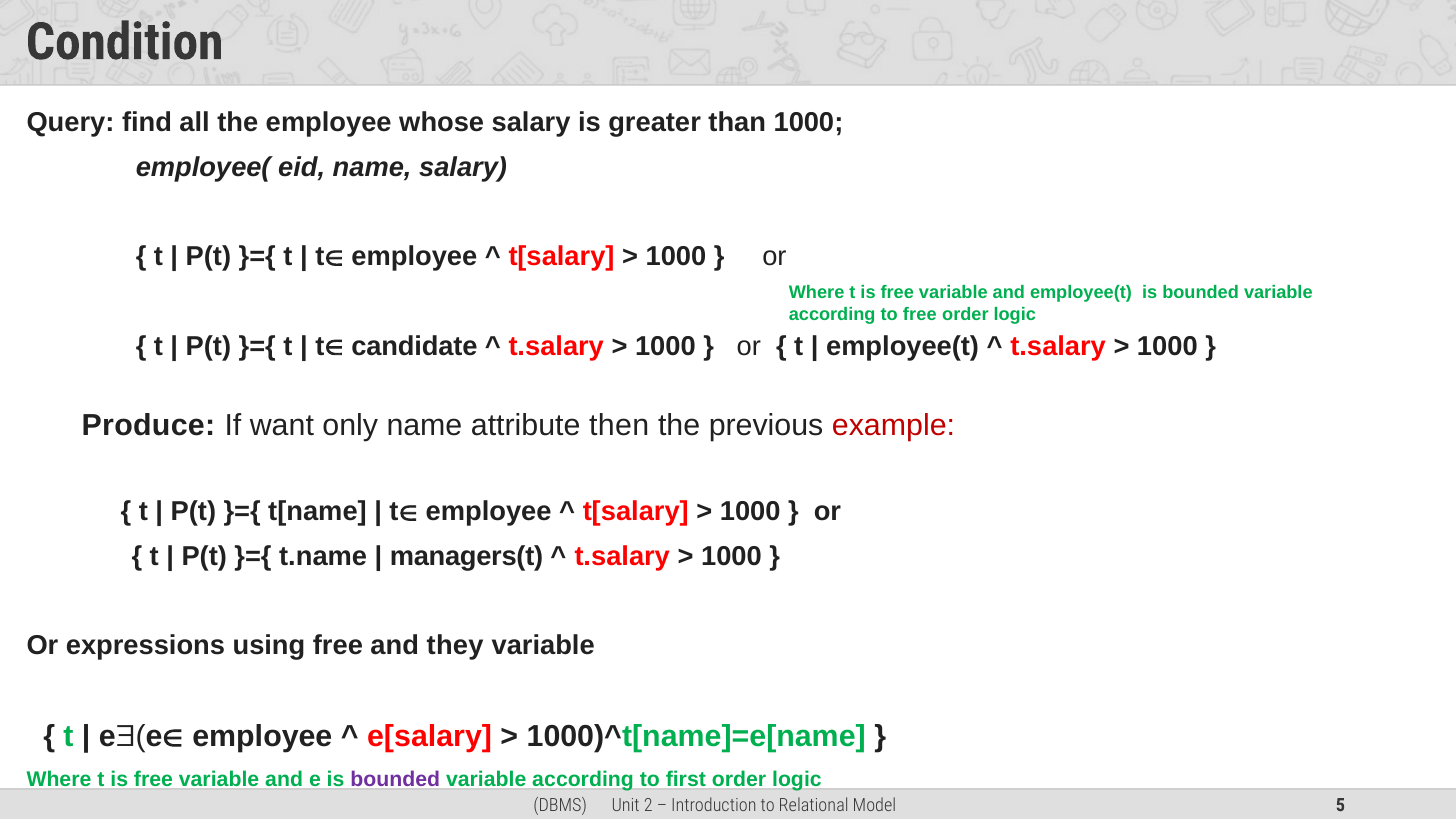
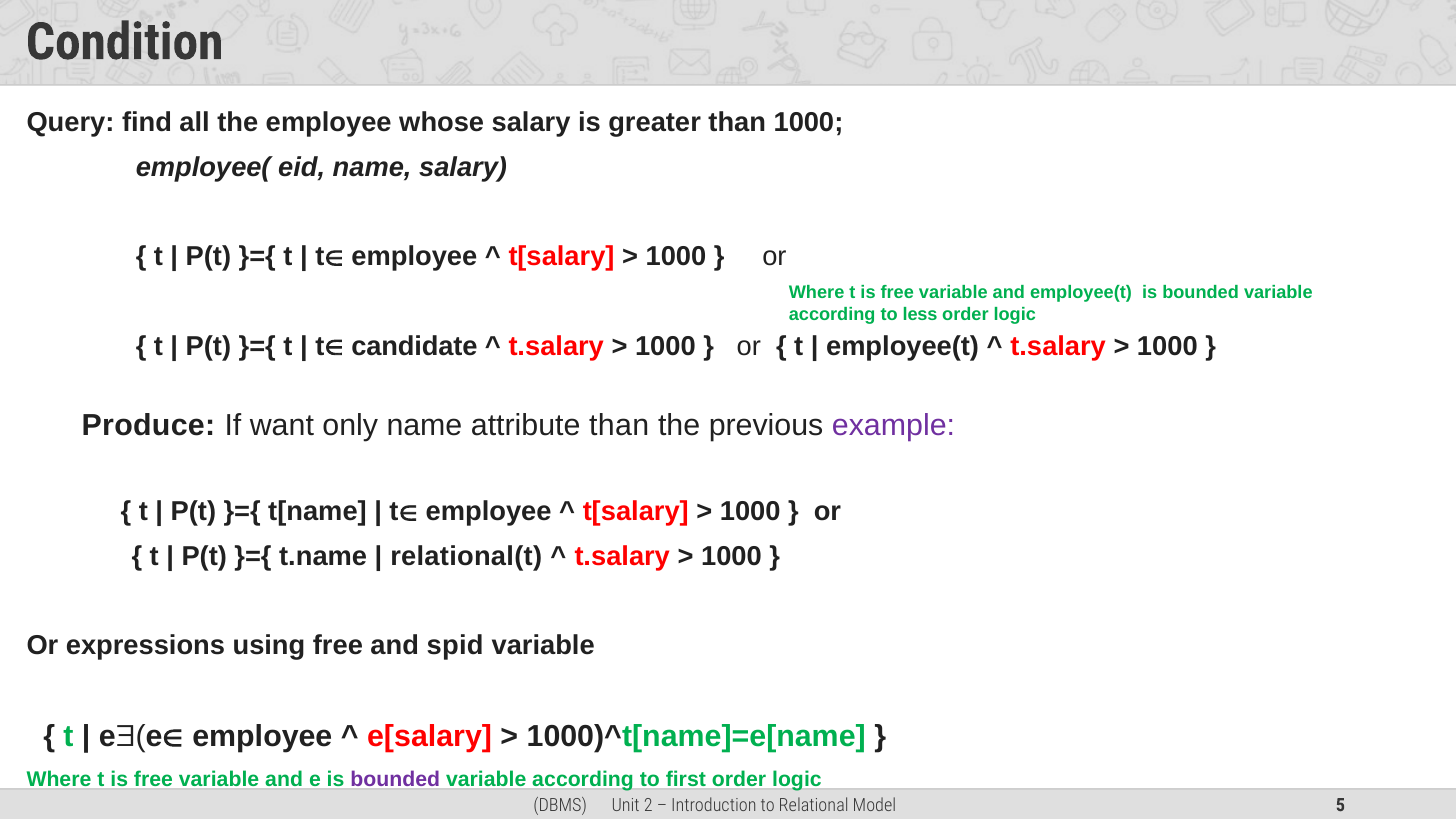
to free: free -> less (920, 315)
attribute then: then -> than (619, 425)
example colour: red -> purple (893, 425)
managers(t: managers(t -> relational(t (466, 557)
they: they -> spid (455, 646)
